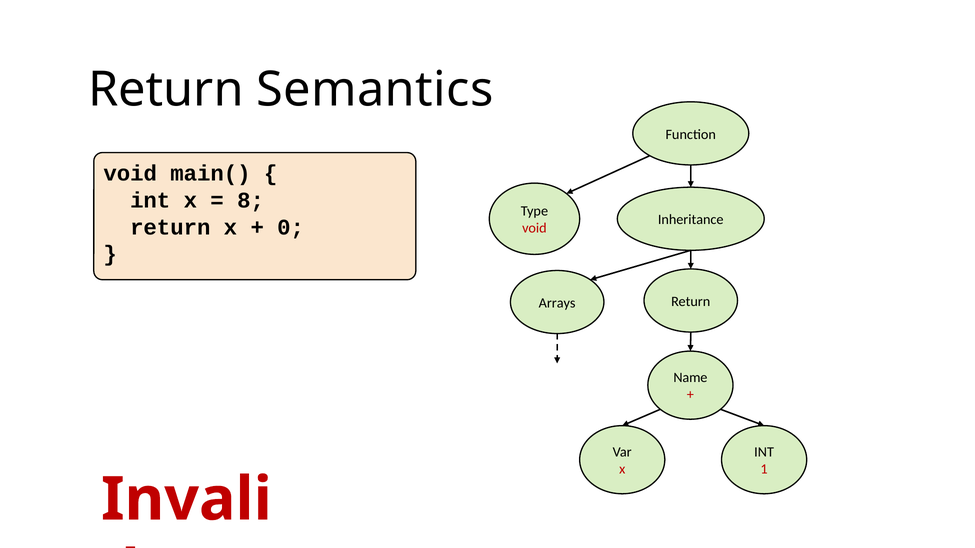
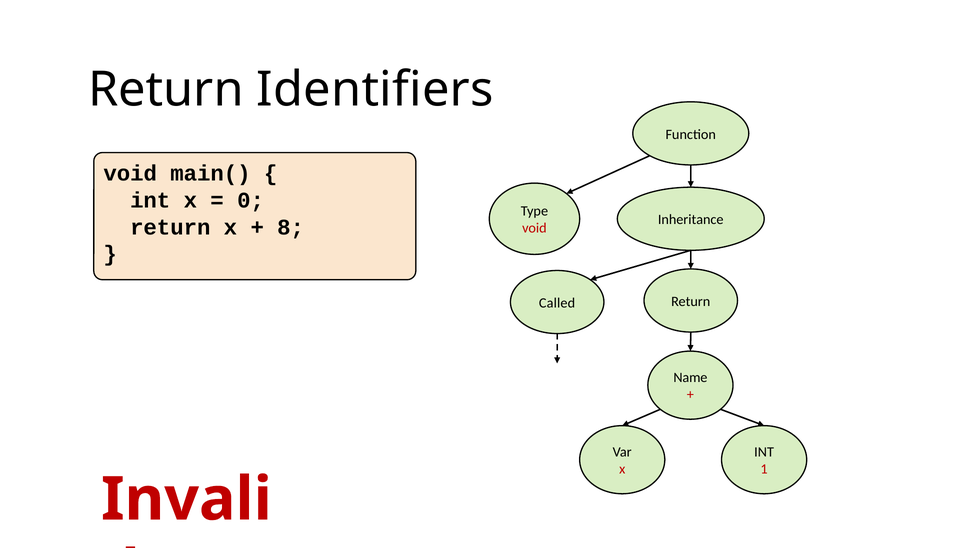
Semantics: Semantics -> Identifiers (375, 90)
8: 8 -> 0 (251, 201)
0: 0 -> 8 (291, 227)
Arrays: Arrays -> Called (557, 303)
